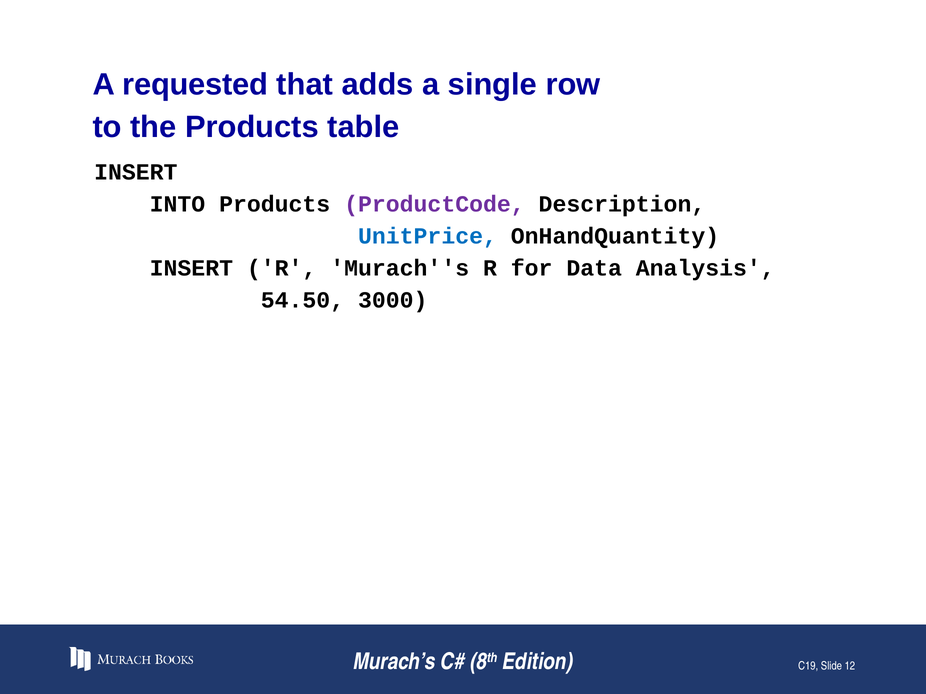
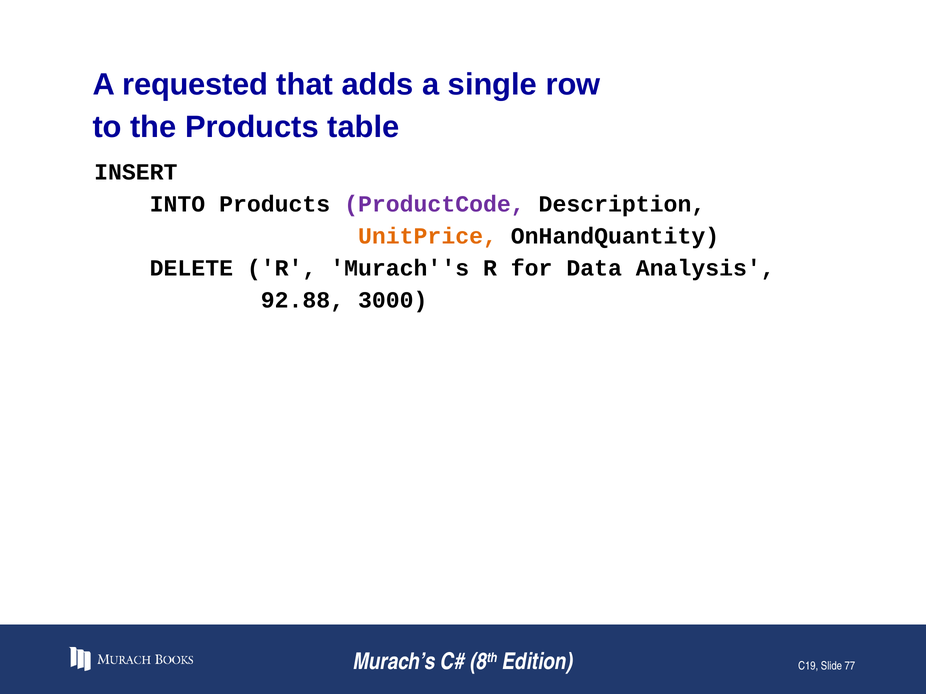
UnitPrice colour: blue -> orange (427, 236)
INSERT: INSERT -> DELETE (191, 268)
54.50: 54.50 -> 92.88 (302, 300)
12: 12 -> 77 (850, 666)
